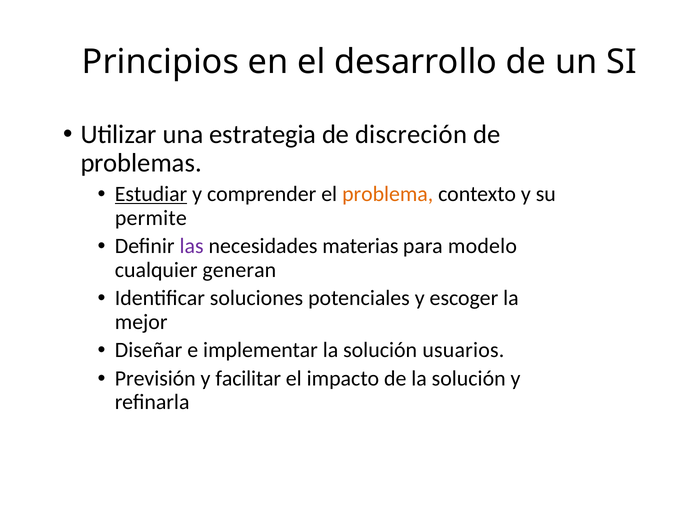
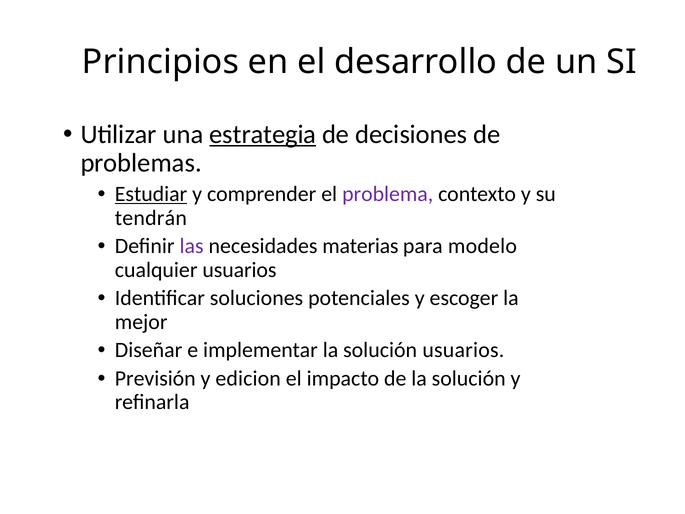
estrategia underline: none -> present (263, 134)
discreción: discreción -> decisiones (411, 134)
problema colour: orange -> purple (388, 194)
permite: permite -> tendrán (151, 218)
cualquier generan: generan -> usuarios (239, 270)
facilitar: facilitar -> edicion (248, 378)
